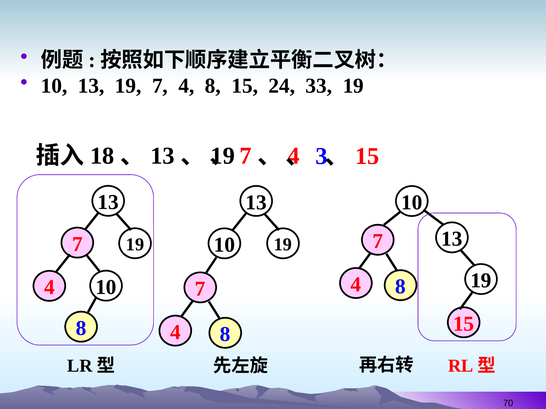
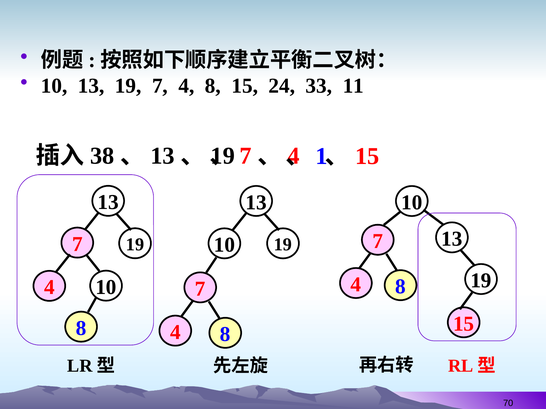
33 19: 19 -> 11 (353, 86)
18: 18 -> 38 (102, 156)
3: 3 -> 1 (322, 156)
